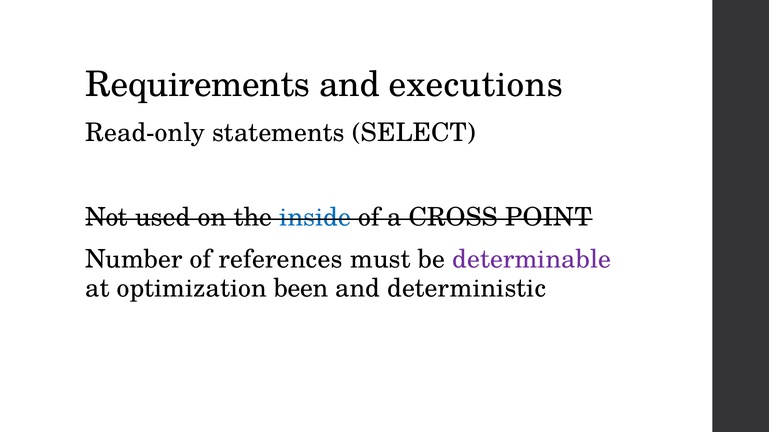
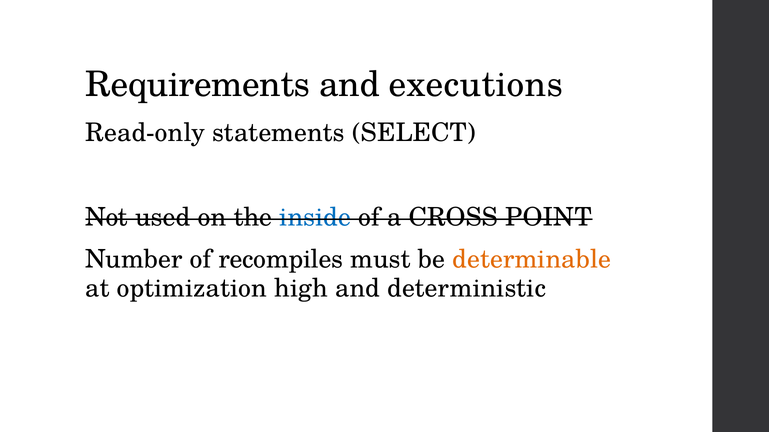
references: references -> recompiles (281, 259)
determinable colour: purple -> orange (532, 259)
been: been -> high (301, 289)
